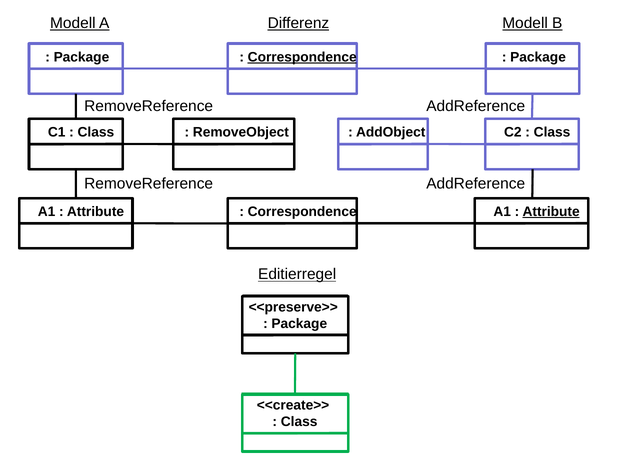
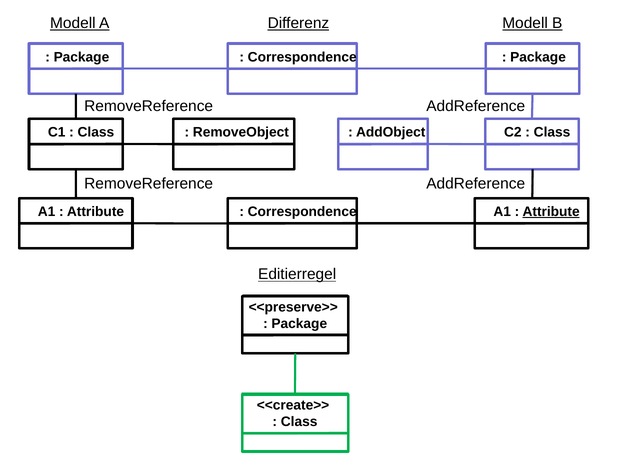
Correspondence underline: present -> none (302, 57)
